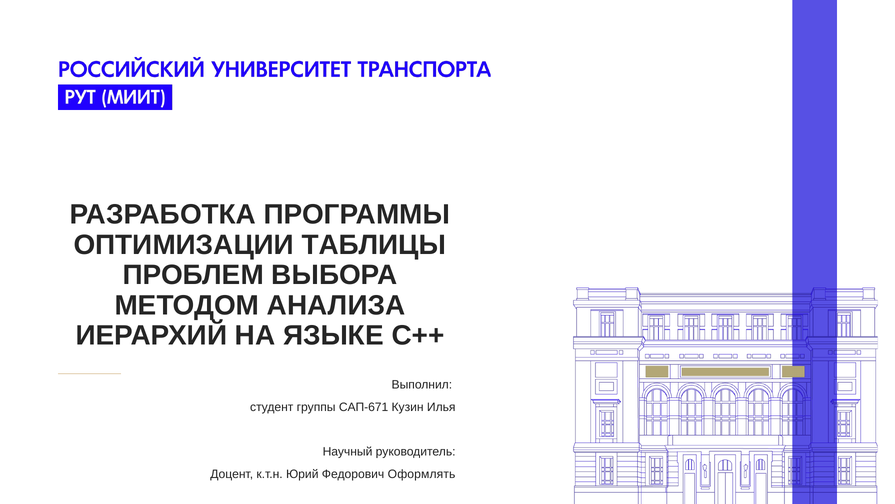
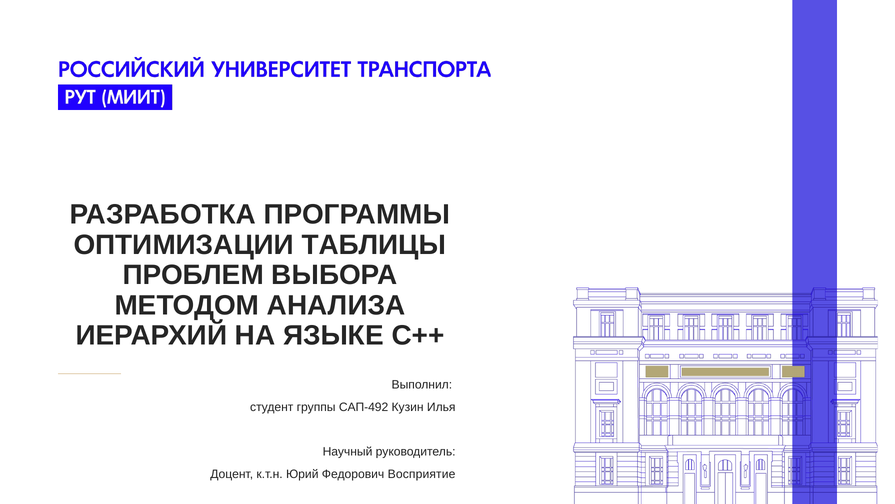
САП-671: САП-671 -> САП-492 (364, 407)
Оформлять: Оформлять -> Восприятие (422, 474)
